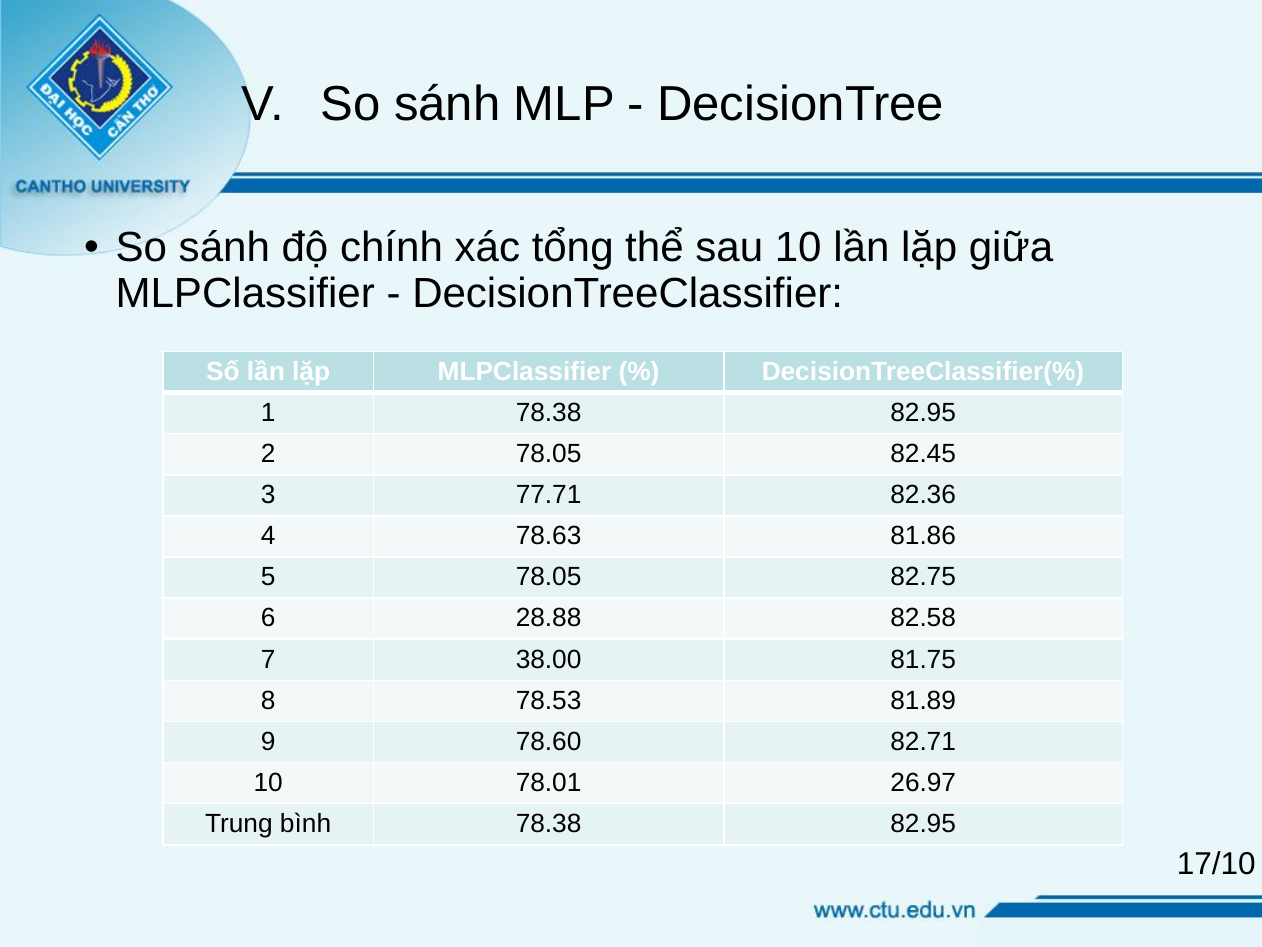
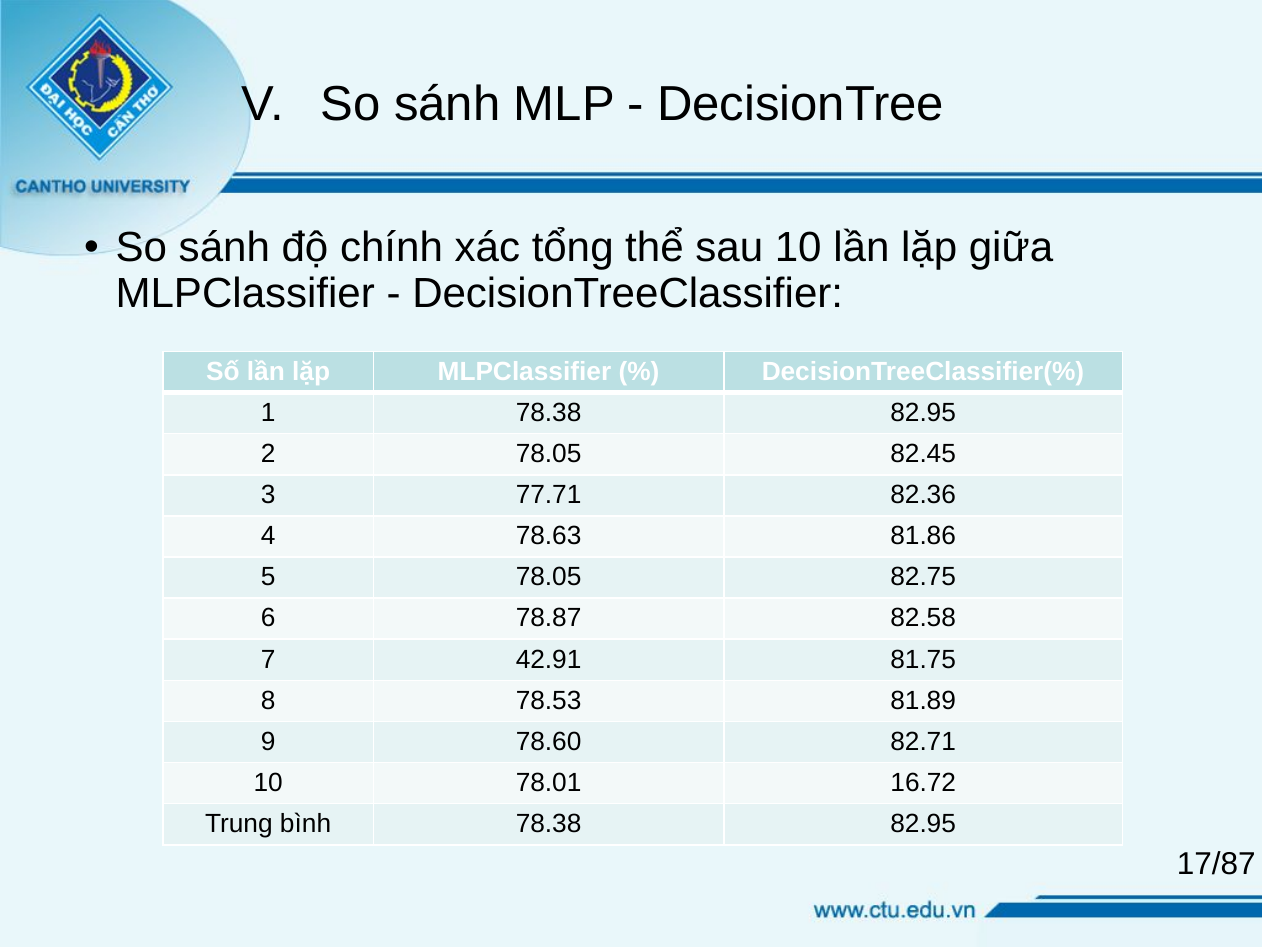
28.88: 28.88 -> 78.87 (549, 618)
38.00: 38.00 -> 42.91 (549, 659)
26.97: 26.97 -> 16.72 (923, 782)
17/10: 17/10 -> 17/87 (1216, 864)
